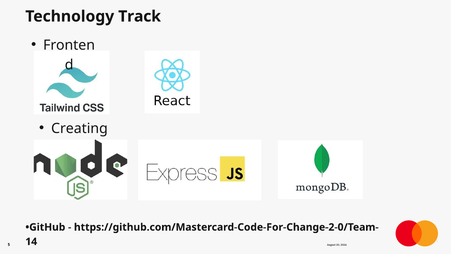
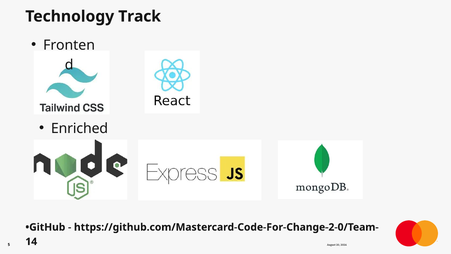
Creating: Creating -> Enriched (80, 128)
